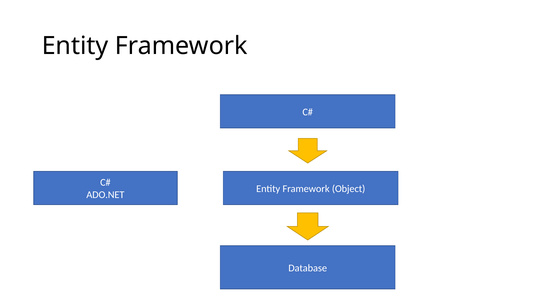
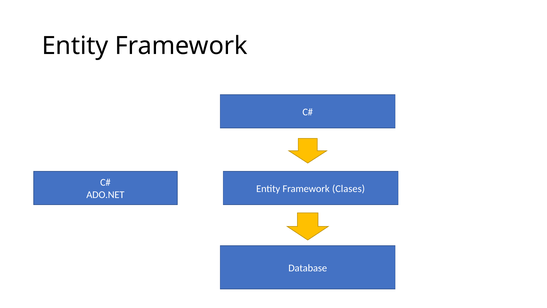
Object: Object -> Clases (349, 188)
